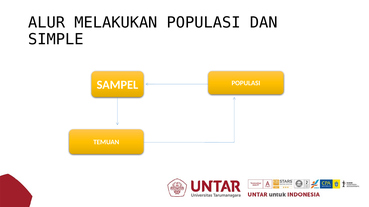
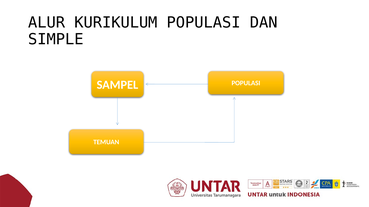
MELAKUKAN: MELAKUKAN -> KURIKULUM (116, 23)
